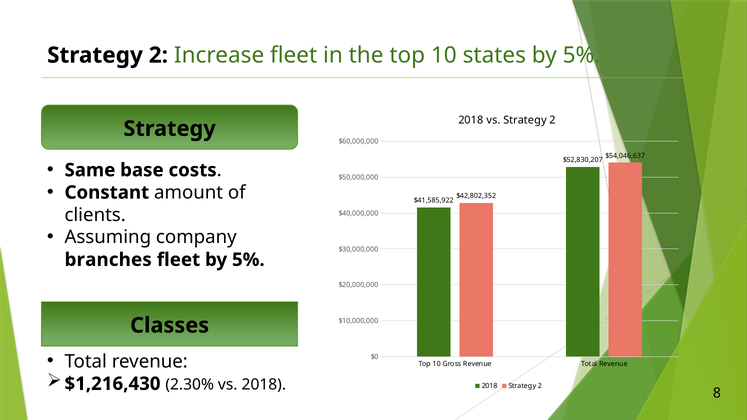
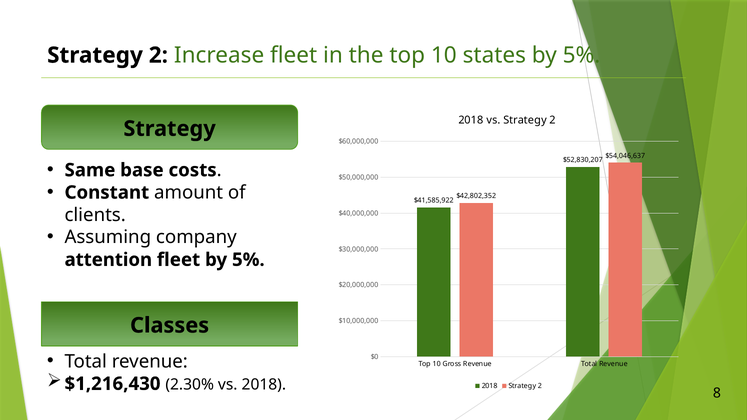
branches: branches -> attention (108, 260)
